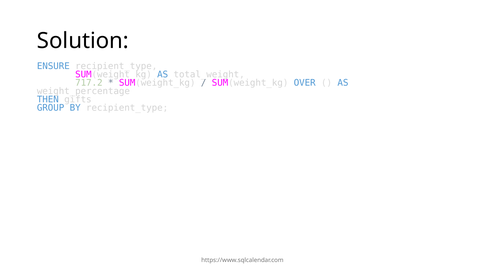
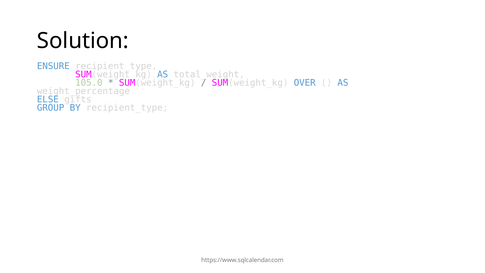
717.2: 717.2 -> 105.0 (89, 83)
THEN: THEN -> ELSE (48, 99)
